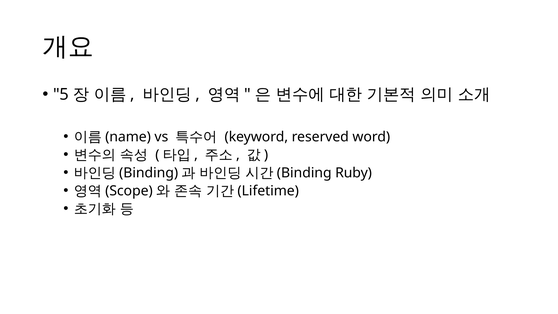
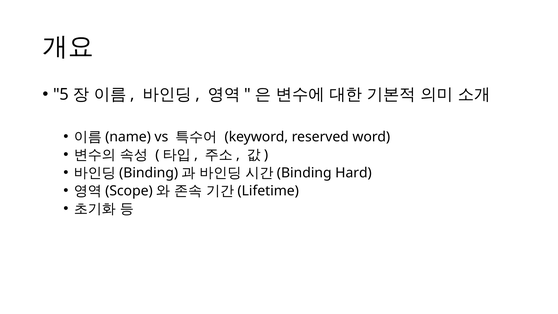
Ruby: Ruby -> Hard (354, 173)
